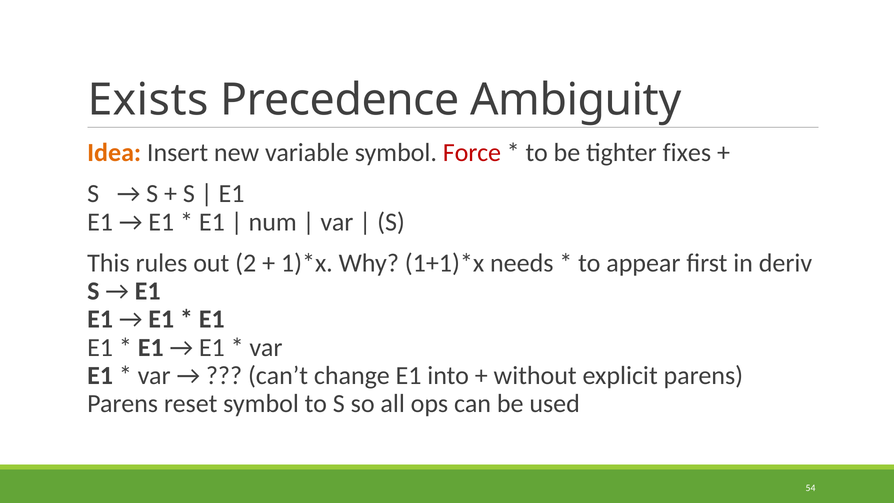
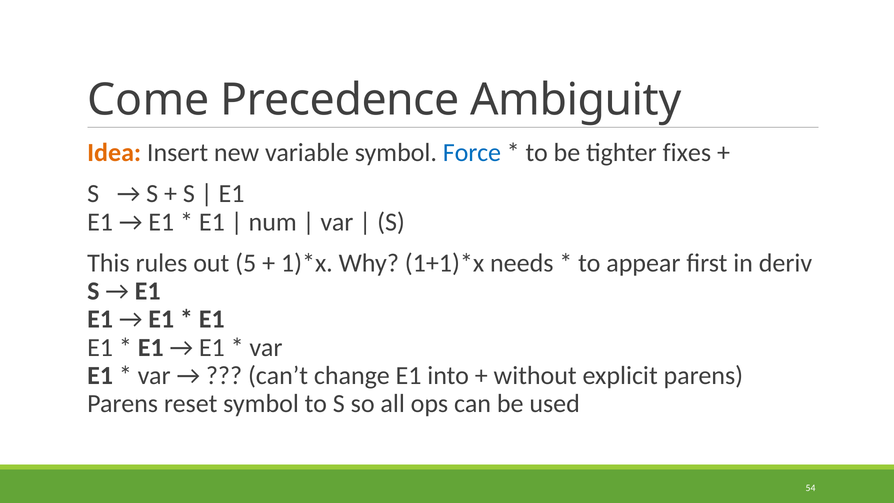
Exists: Exists -> Come (148, 100)
Force colour: red -> blue (472, 153)
2: 2 -> 5 (246, 263)
